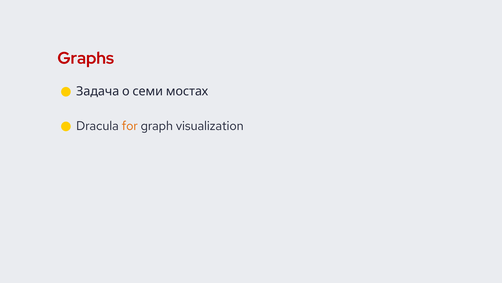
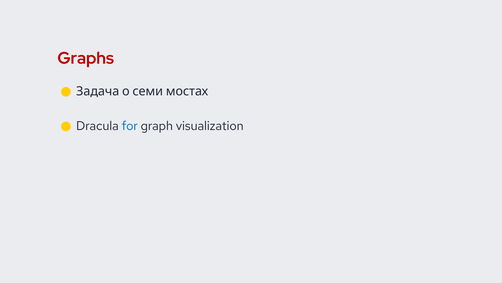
for colour: orange -> blue (130, 126)
